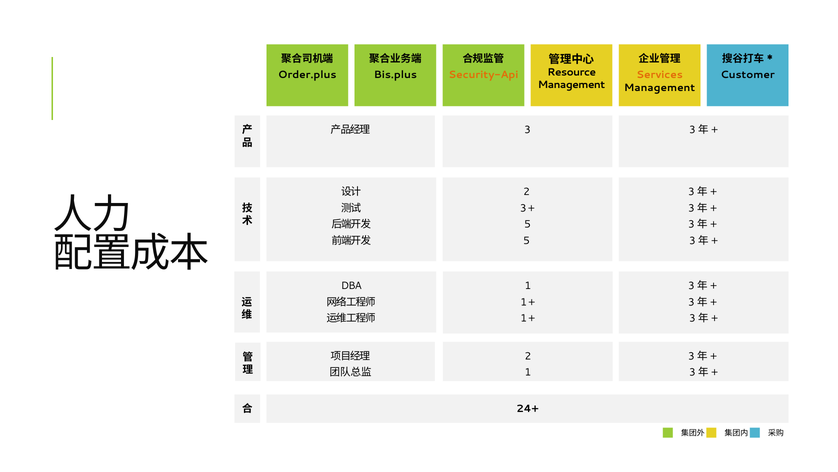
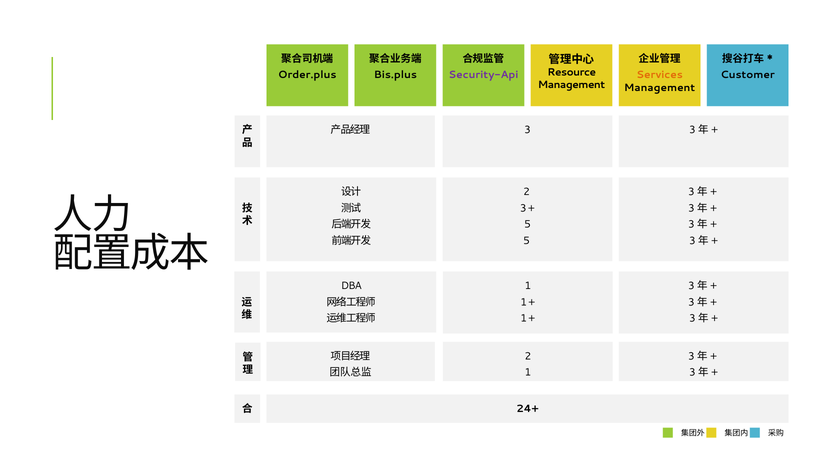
Security-Api colour: orange -> purple (483, 75)
